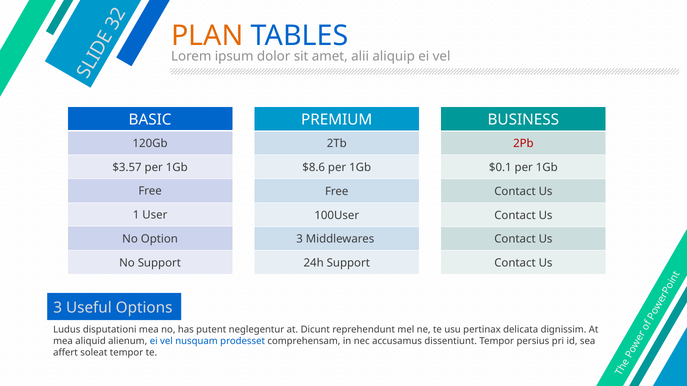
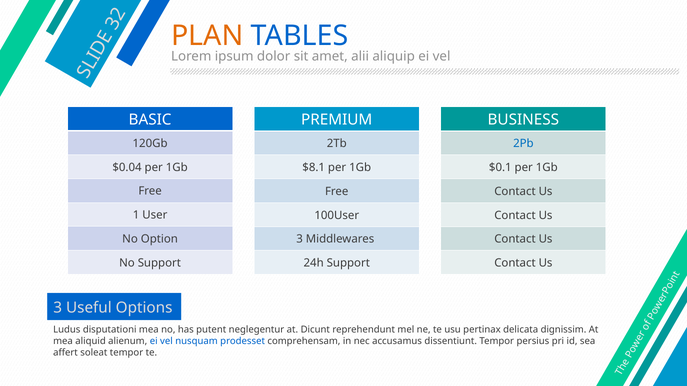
2Pb colour: red -> blue (523, 144)
$3.57: $3.57 -> $0.04 (127, 167)
$8.6: $8.6 -> $8.1 (314, 168)
